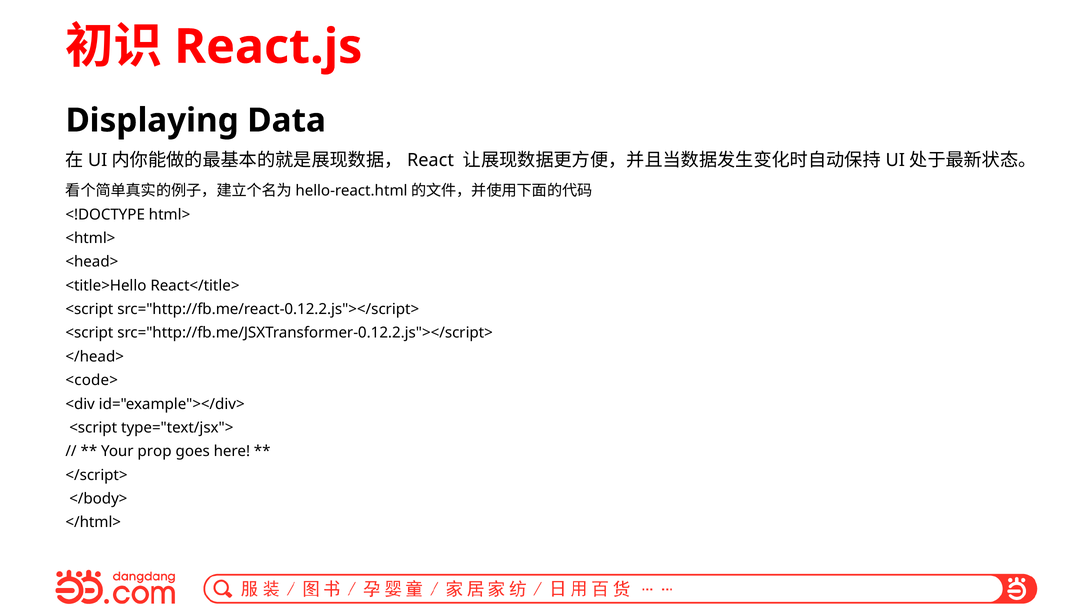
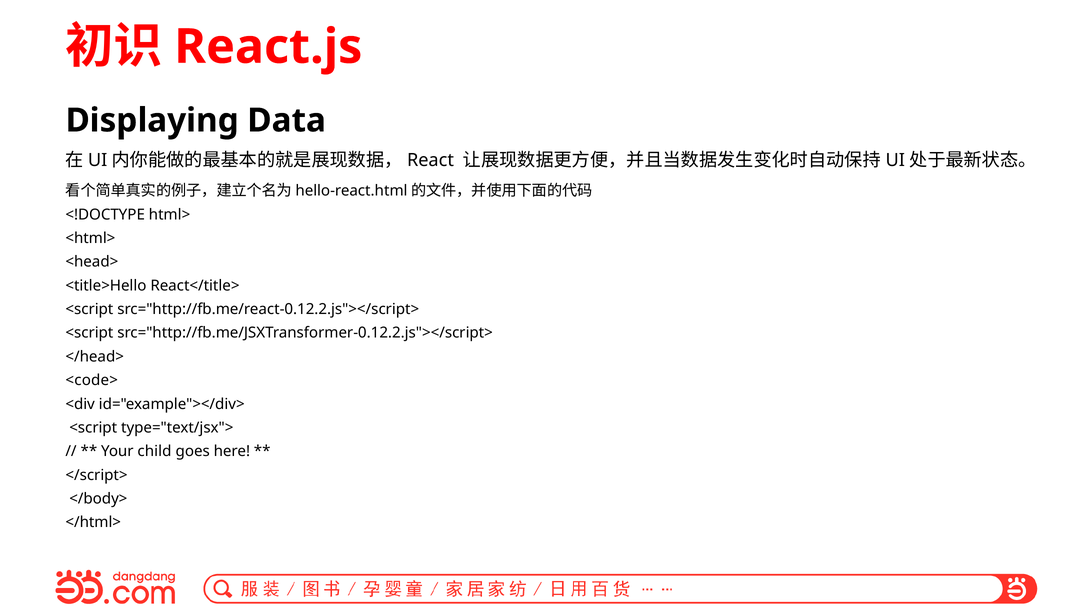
prop: prop -> child (154, 451)
